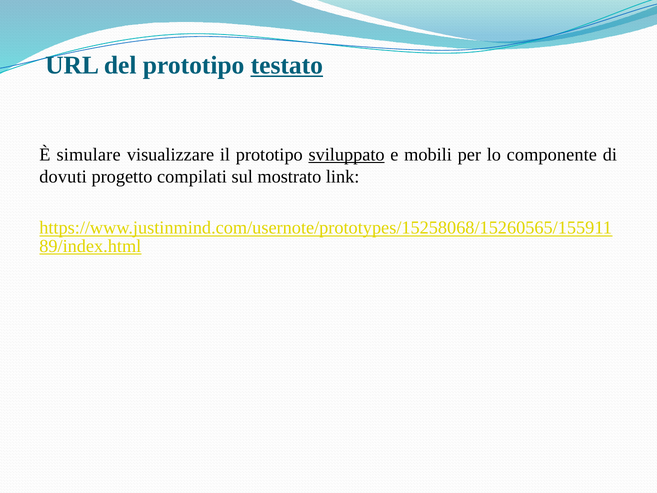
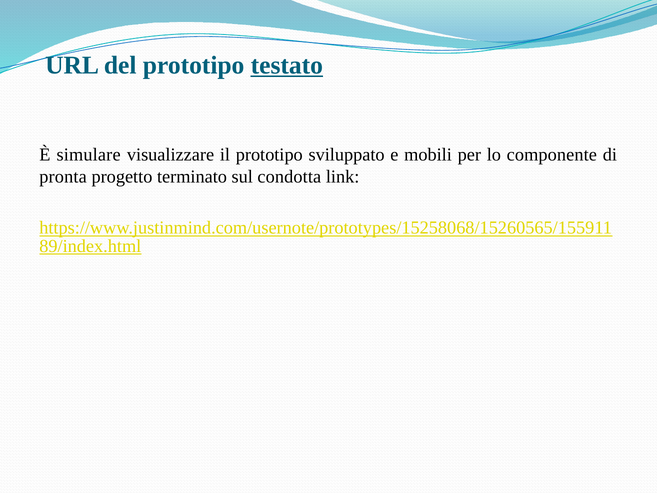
sviluppato underline: present -> none (347, 155)
dovuti: dovuti -> pronta (63, 176)
compilati: compilati -> terminato (192, 176)
mostrato: mostrato -> condotta (289, 176)
